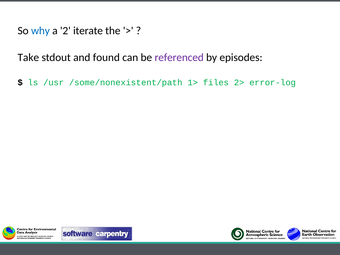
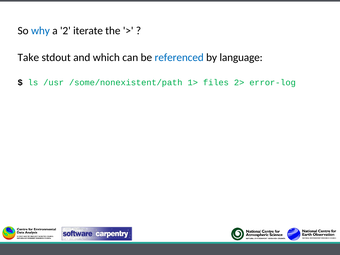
found: found -> which (106, 57)
referenced colour: purple -> blue (179, 57)
episodes: episodes -> language (241, 57)
